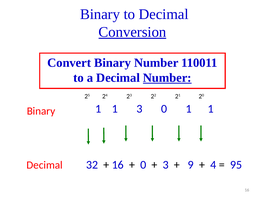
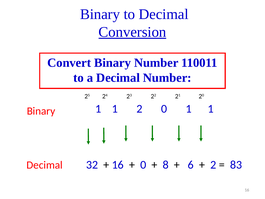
Number underline: present -> none (167, 78)
1 3: 3 -> 2 (139, 109)
3: 3 -> 8 (166, 165)
9: 9 -> 6 (191, 165)
4: 4 -> 2 (213, 165)
95: 95 -> 83 (236, 165)
